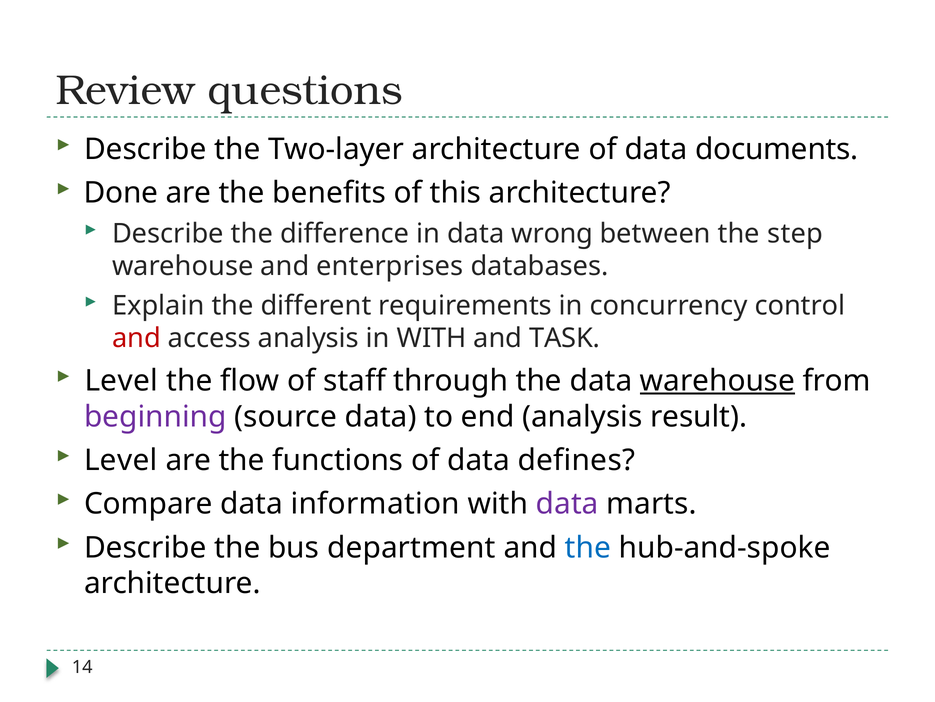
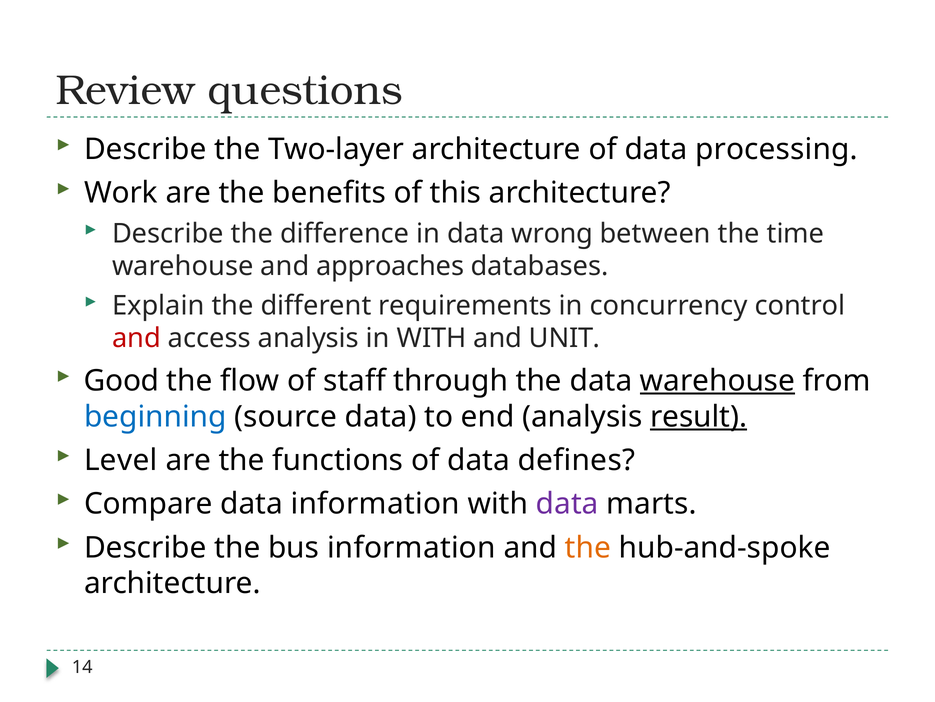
documents: documents -> processing (776, 149)
Done: Done -> Work (121, 193)
step: step -> time (796, 233)
enterprises: enterprises -> approaches (390, 266)
TASK: TASK -> UNIT (565, 338)
Level: Level -> Good (122, 380)
beginning colour: purple -> blue (155, 416)
result underline: none -> present (699, 416)
bus department: department -> information (411, 547)
the colour: blue -> orange (588, 547)
